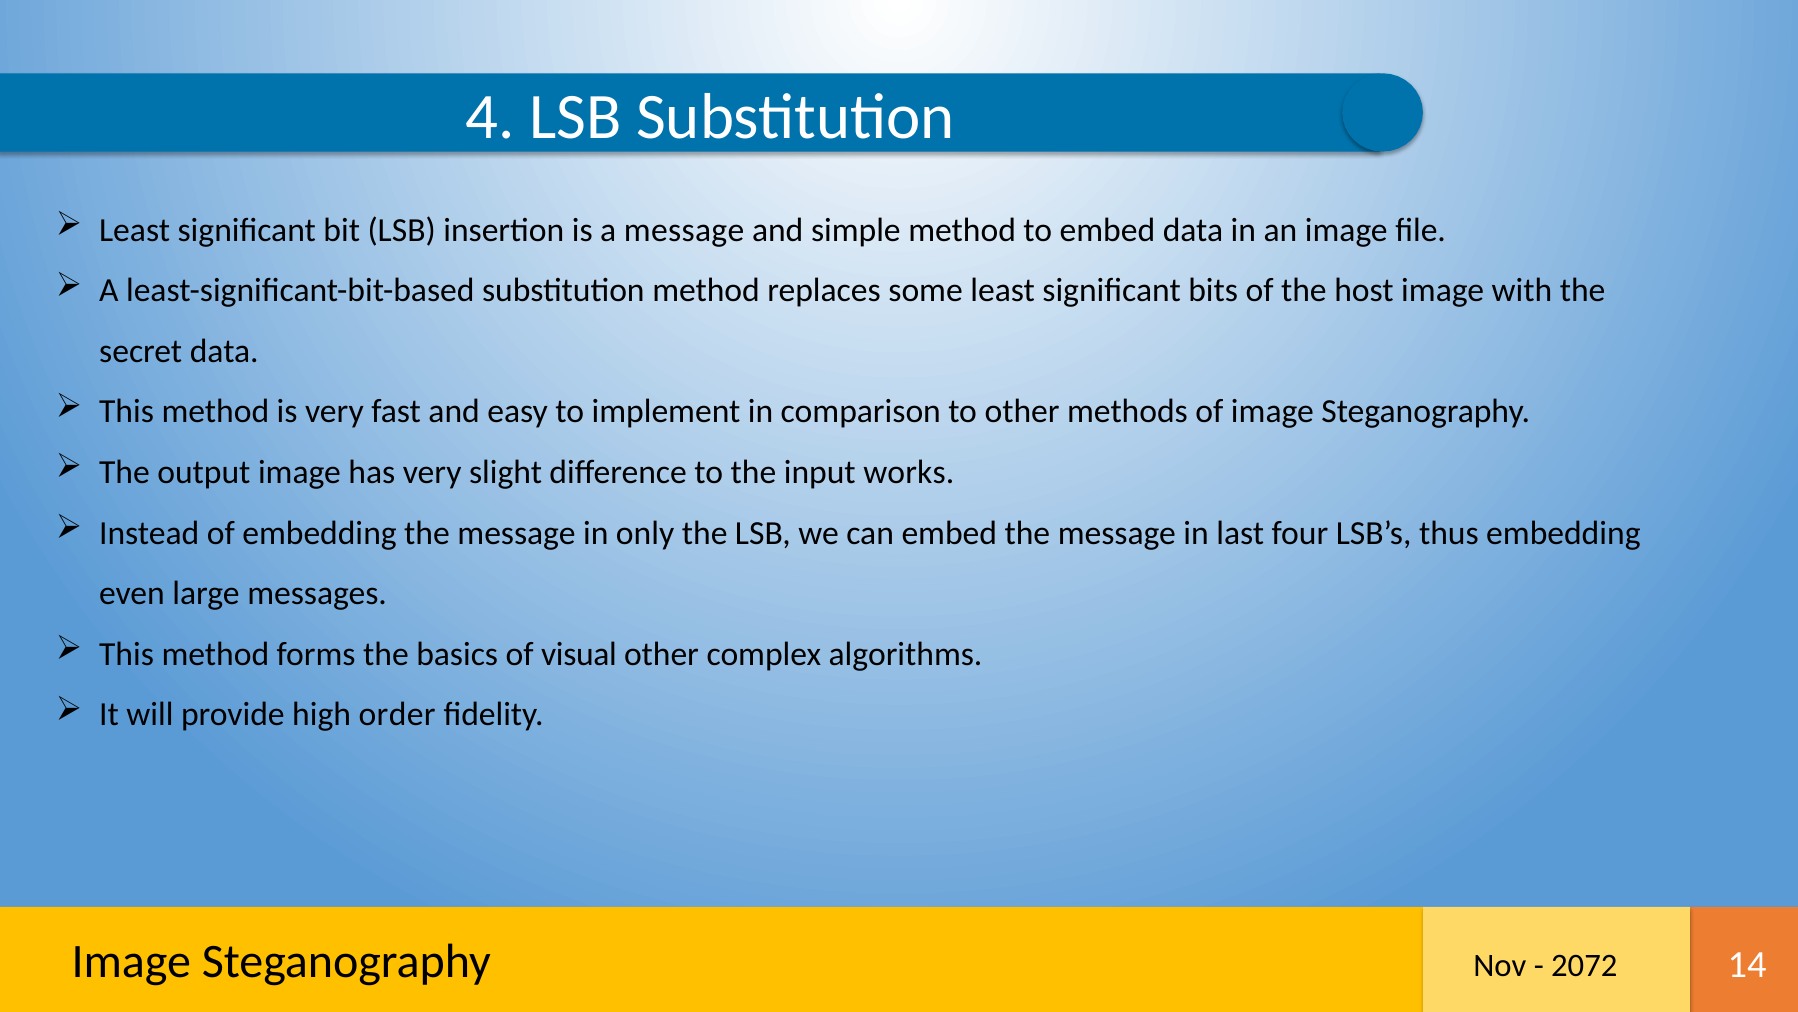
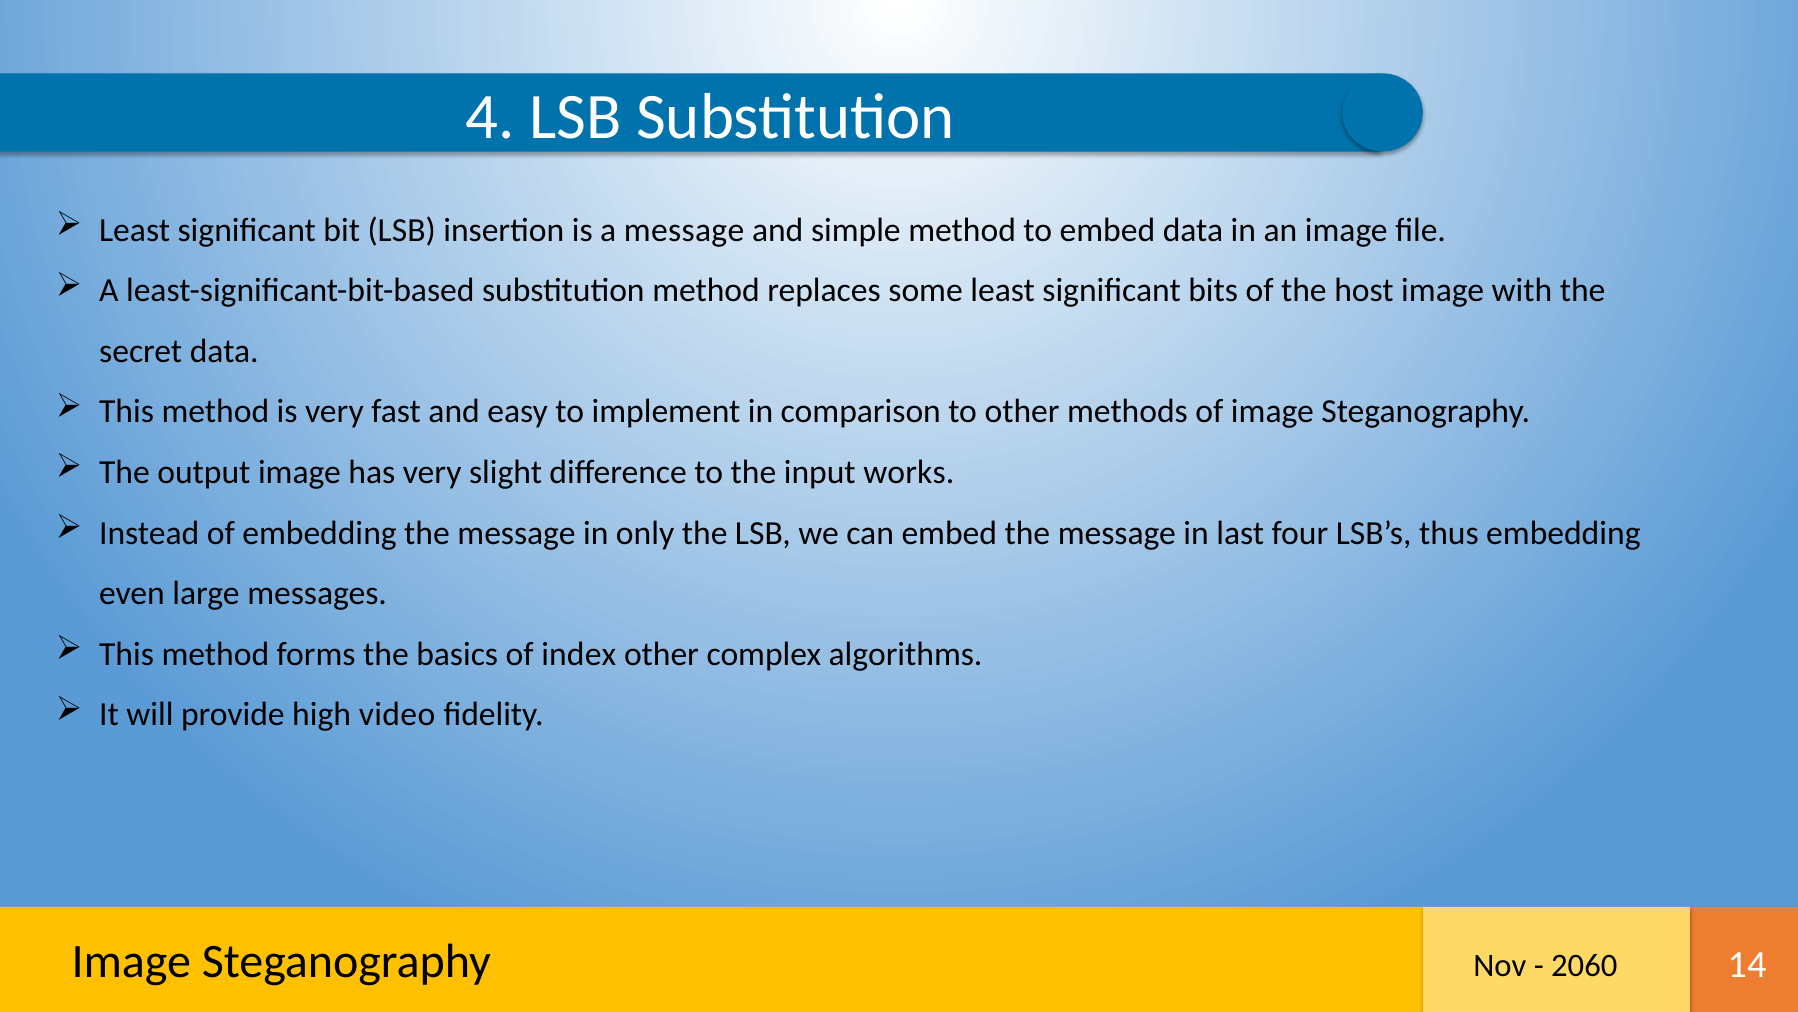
visual: visual -> index (579, 654)
order: order -> video (397, 714)
2072: 2072 -> 2060 (1584, 965)
